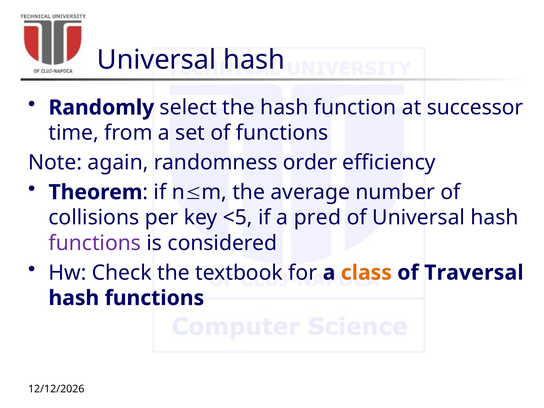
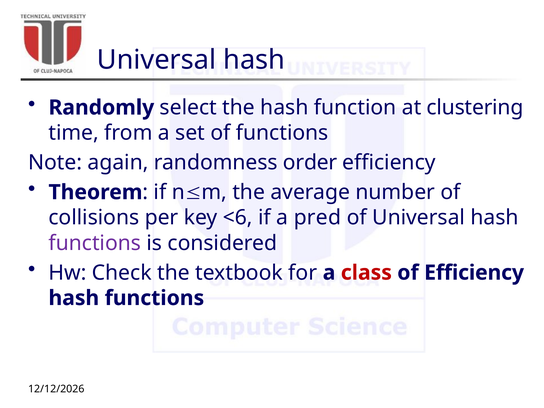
successor: successor -> clustering (475, 108)
<5: <5 -> <6 (238, 218)
class colour: orange -> red (366, 273)
of Traversal: Traversal -> Efficiency (474, 273)
